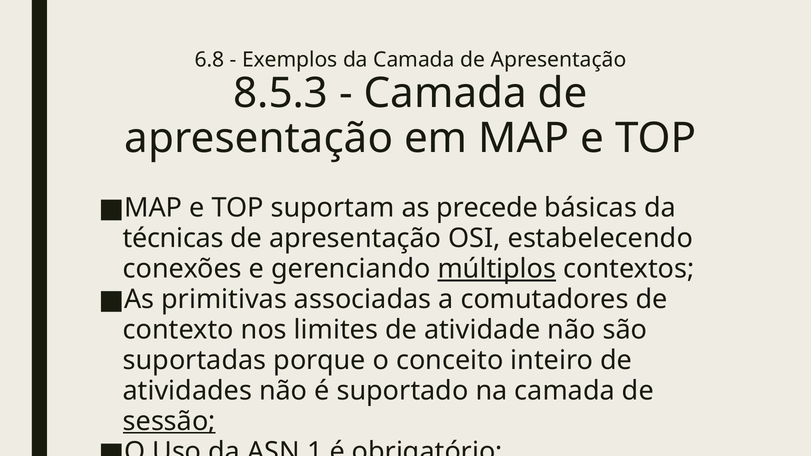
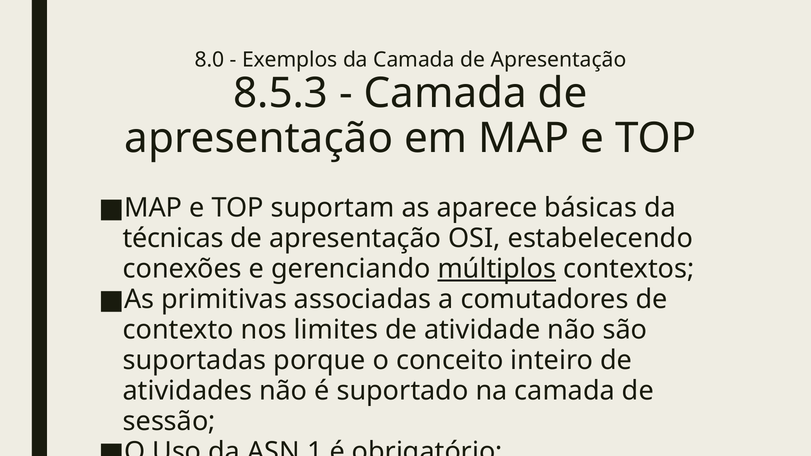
6.8: 6.8 -> 8.0 (210, 60)
precede: precede -> aparece (487, 208)
sessão underline: present -> none (169, 421)
